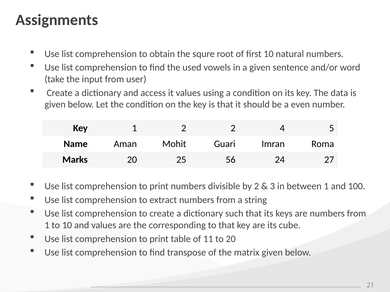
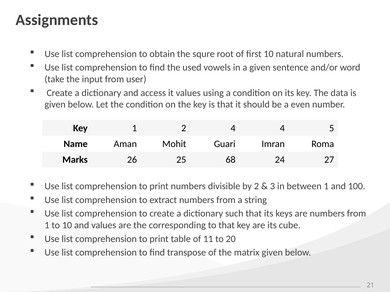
2 2: 2 -> 4 (233, 128)
Marks 20: 20 -> 26 (132, 160)
56: 56 -> 68 (231, 160)
